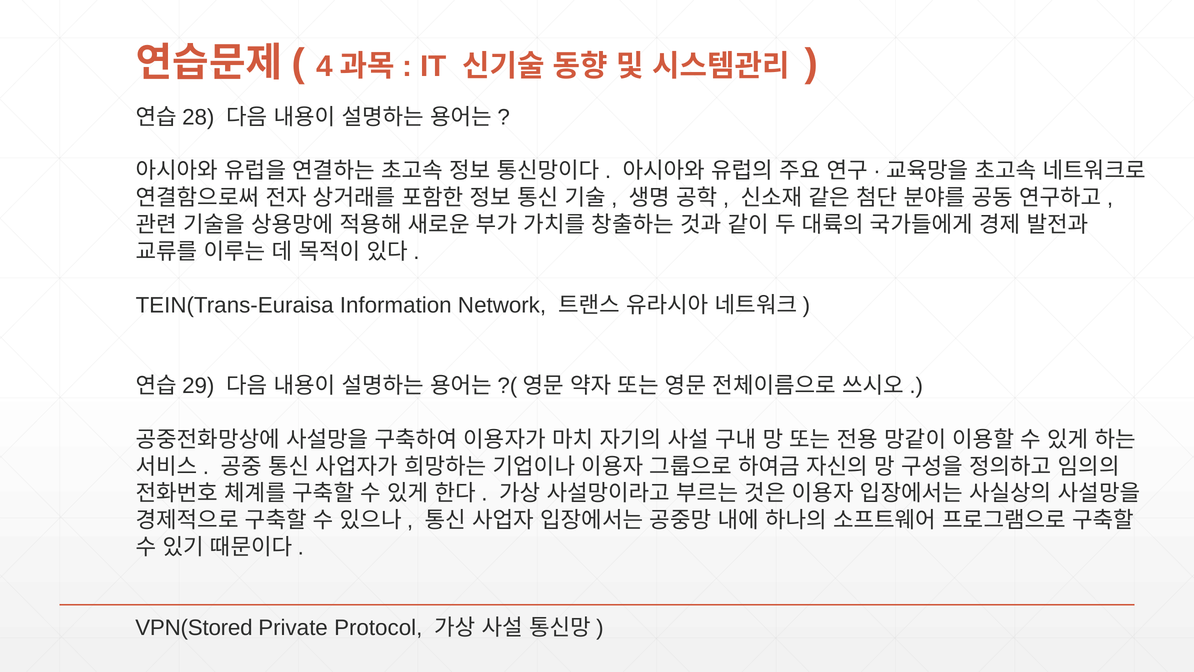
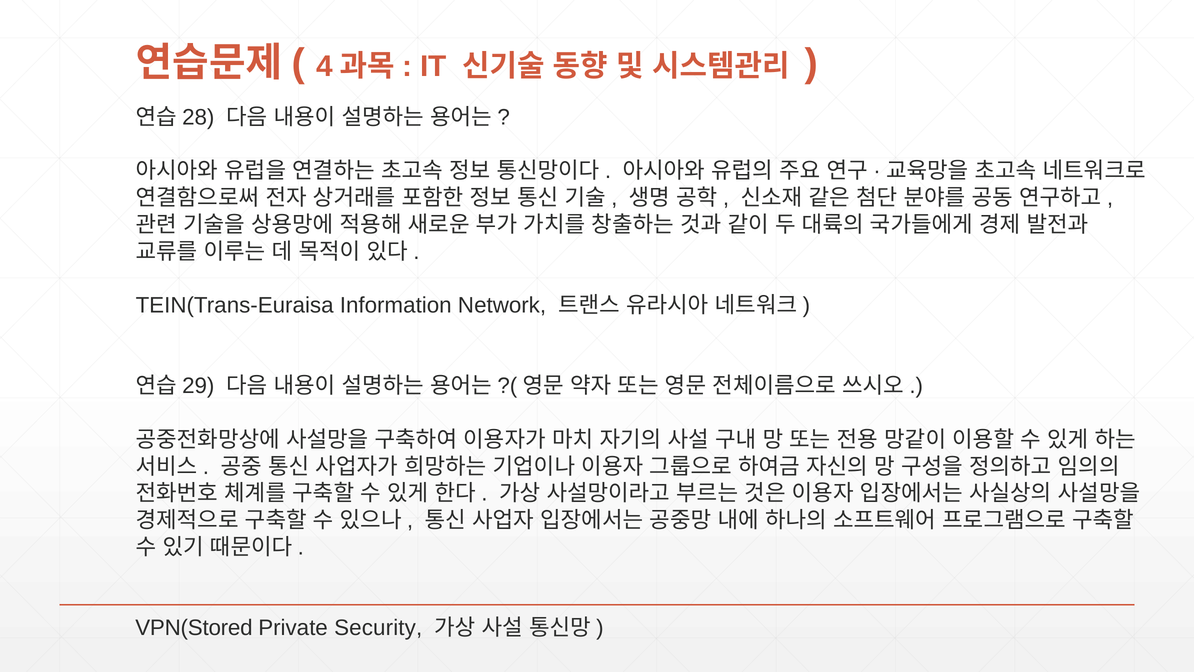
Protocol: Protocol -> Security (378, 628)
